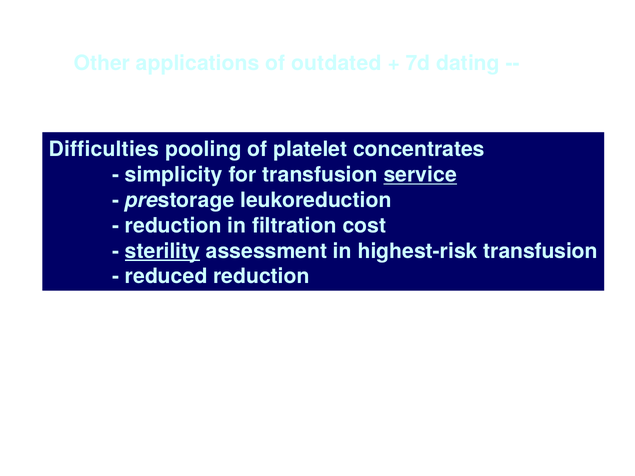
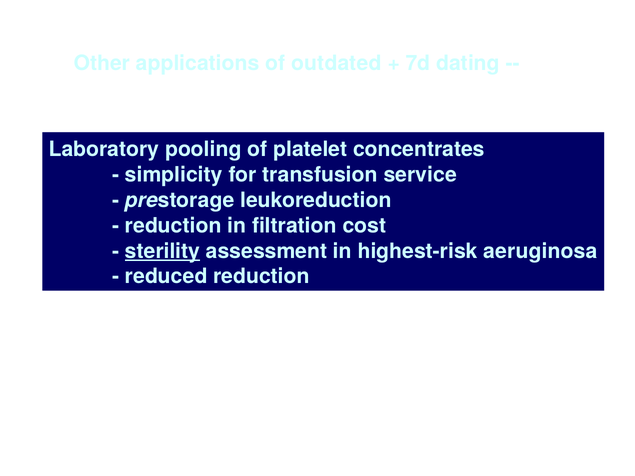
Difficulties: Difficulties -> Laboratory (104, 150)
service underline: present -> none (420, 175)
highest-risk transfusion: transfusion -> aeruginosa (540, 251)
